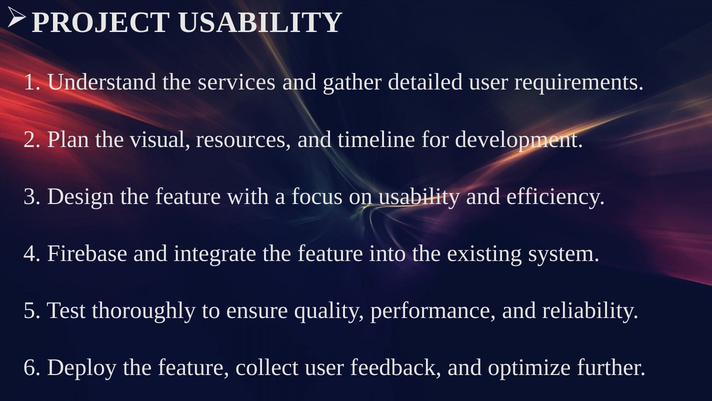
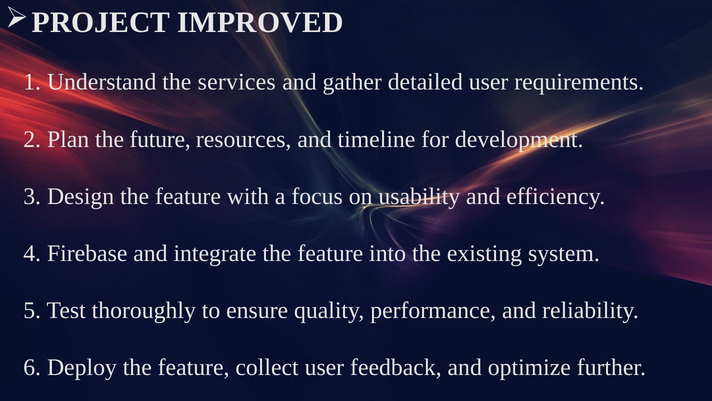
PROJECT USABILITY: USABILITY -> IMPROVED (260, 23)
visual: visual -> future (160, 139)
